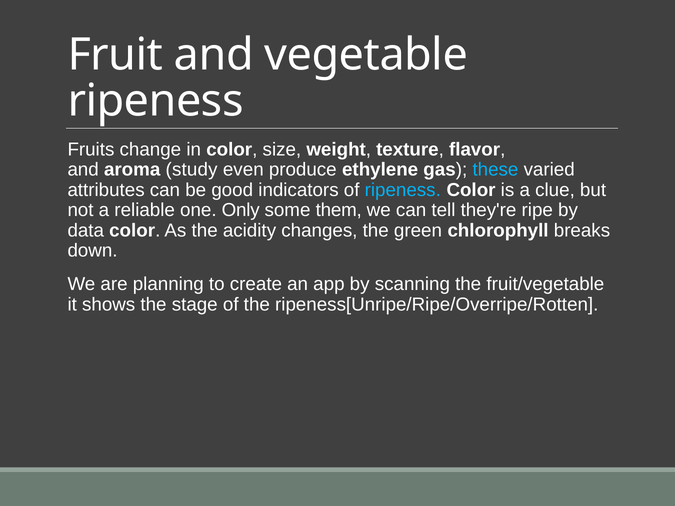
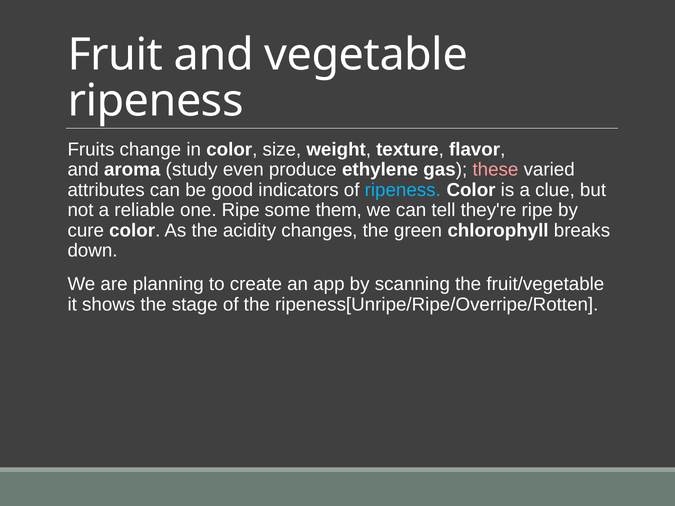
these colour: light blue -> pink (495, 170)
one Only: Only -> Ripe (241, 210)
data: data -> cure (86, 231)
